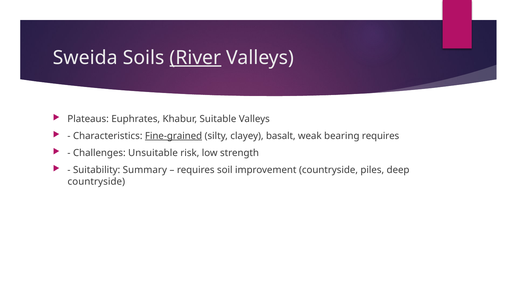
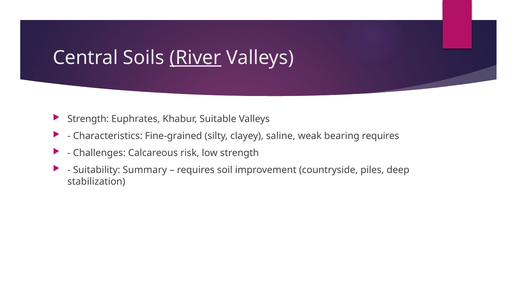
Sweida: Sweida -> Central (85, 58)
Plateaus: Plateaus -> Strength (88, 119)
Fine-grained underline: present -> none (174, 136)
basalt: basalt -> saline (281, 136)
Unsuitable: Unsuitable -> Calcareous (153, 153)
countryside: countryside -> stabilization (96, 182)
